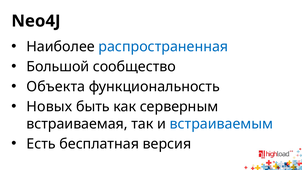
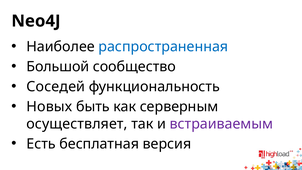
Объекта: Объекта -> Соседей (56, 87)
встраиваемая: встраиваемая -> осуществляет (77, 124)
встраиваемым colour: blue -> purple (221, 124)
